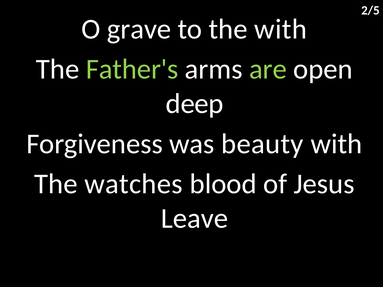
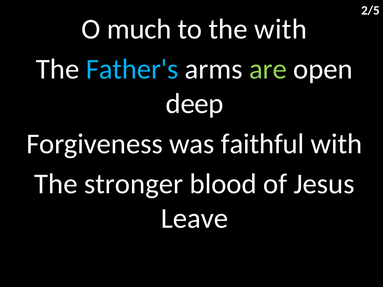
grave: grave -> much (139, 29)
Father's colour: light green -> light blue (132, 69)
beauty: beauty -> faithful (263, 144)
watches: watches -> stronger (134, 184)
